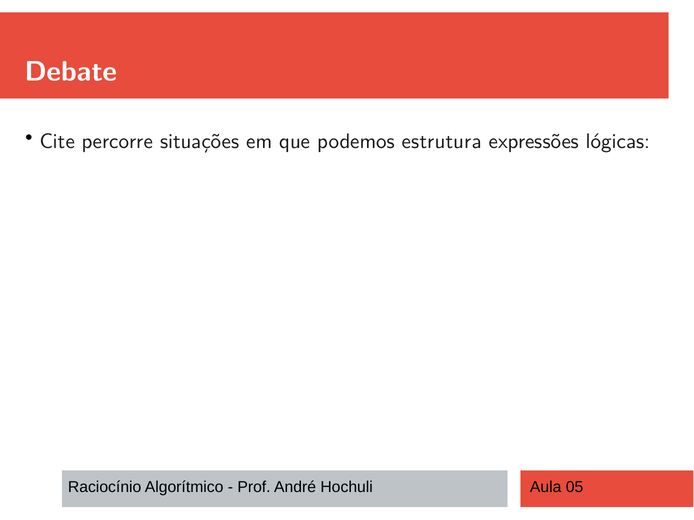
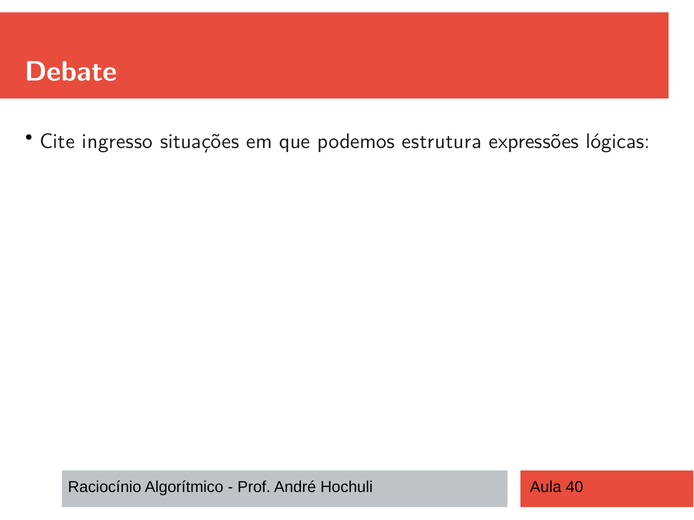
percorre: percorre -> ingresso (117, 141)
05: 05 -> 40 (575, 488)
